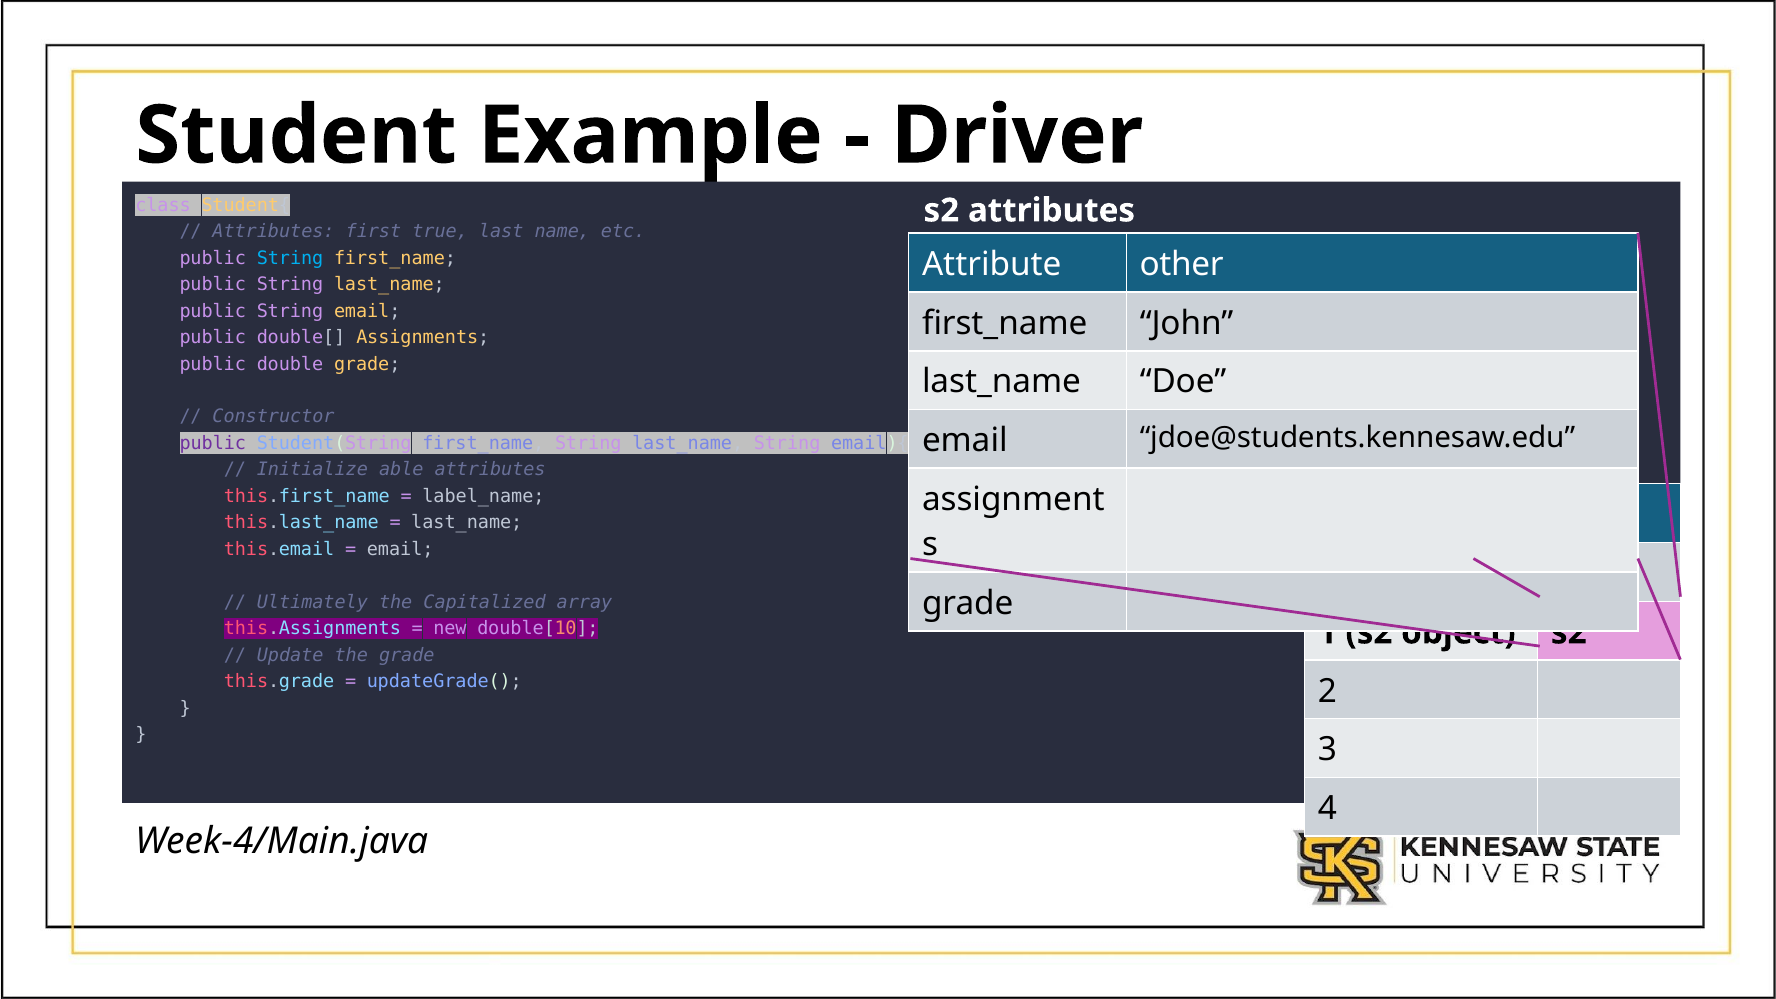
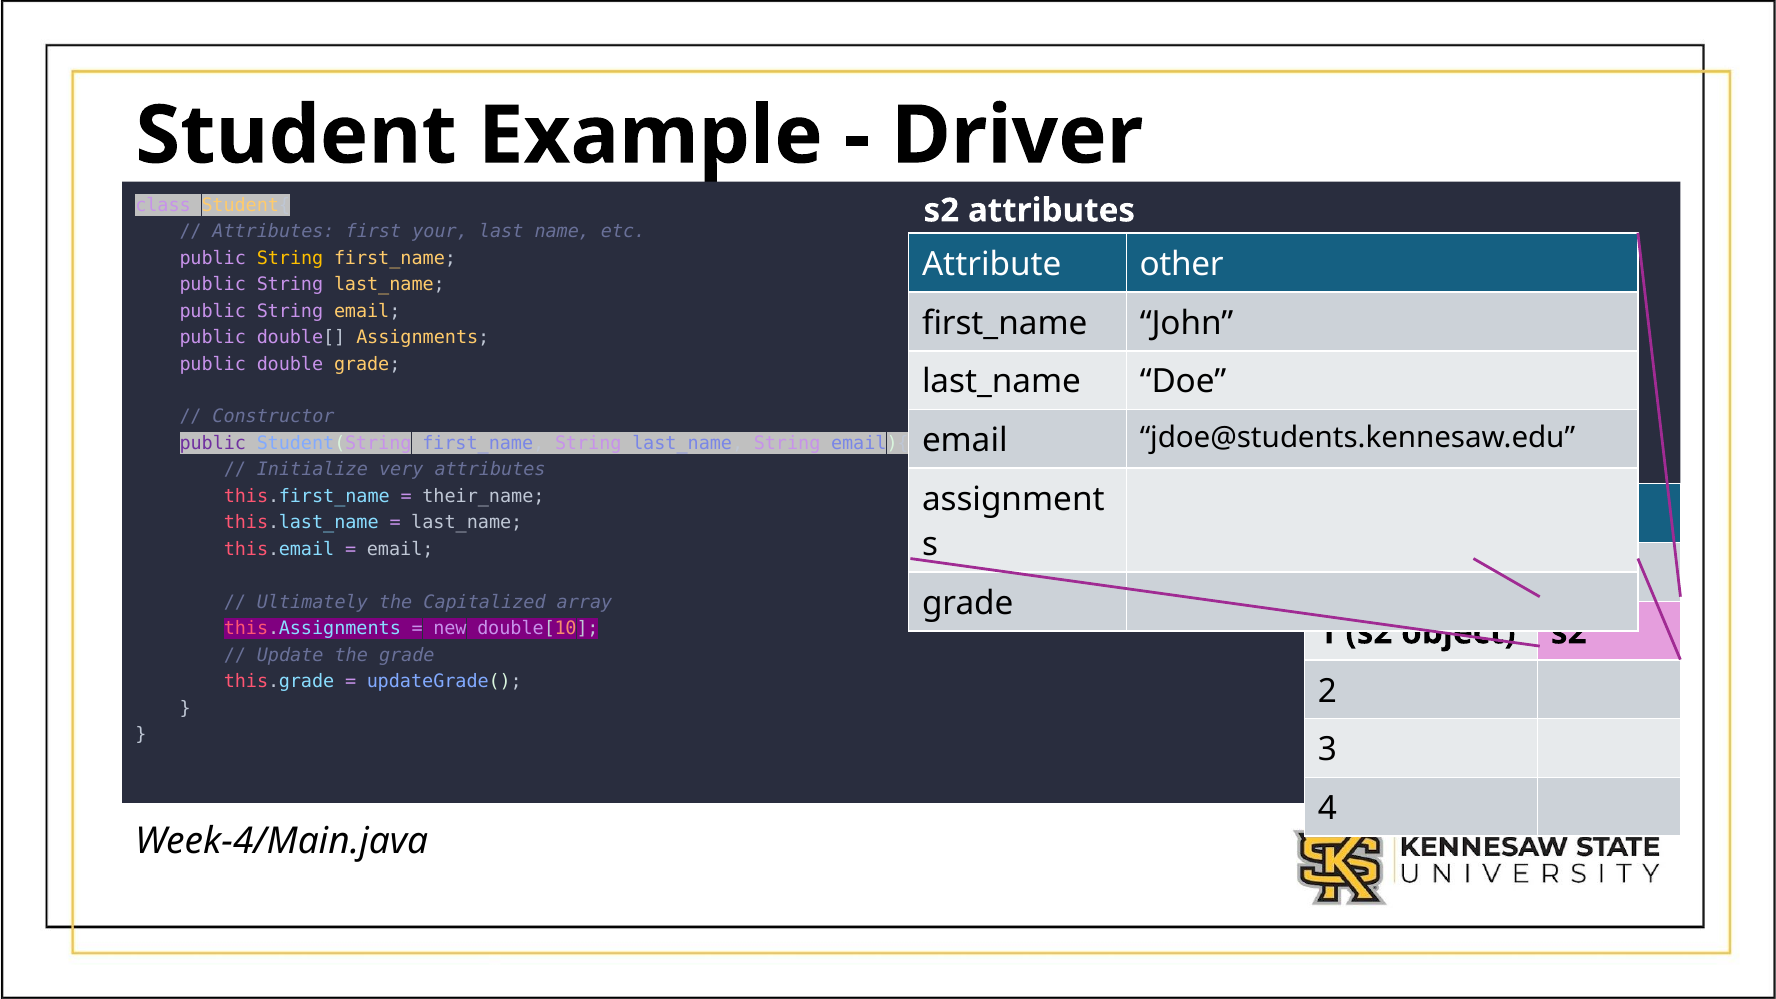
true: true -> your (440, 231)
String colour: light blue -> yellow (290, 258)
able: able -> very (401, 470)
label_name: label_name -> their_name (483, 496)
